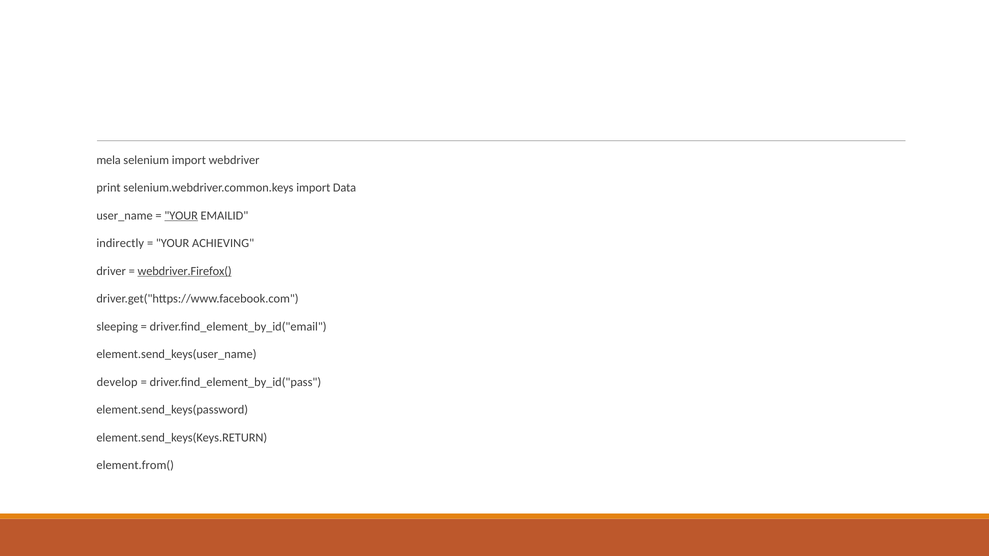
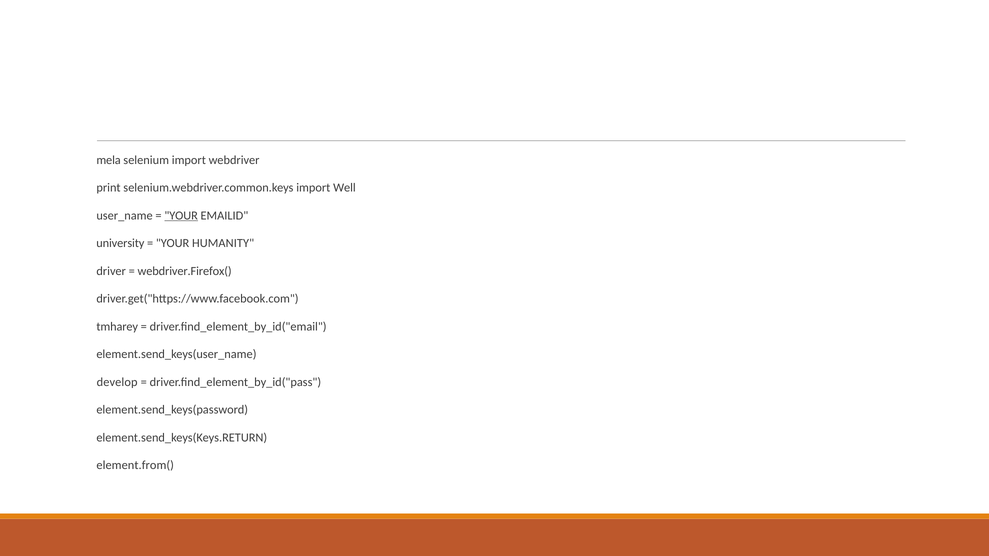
Data: Data -> Well (344, 188)
indirectly: indirectly -> university (120, 243)
ACHIEVING: ACHIEVING -> HUMANITY (223, 243)
webdriver.Firefox( underline: present -> none (185, 271)
sleeping: sleeping -> tmharey (117, 327)
